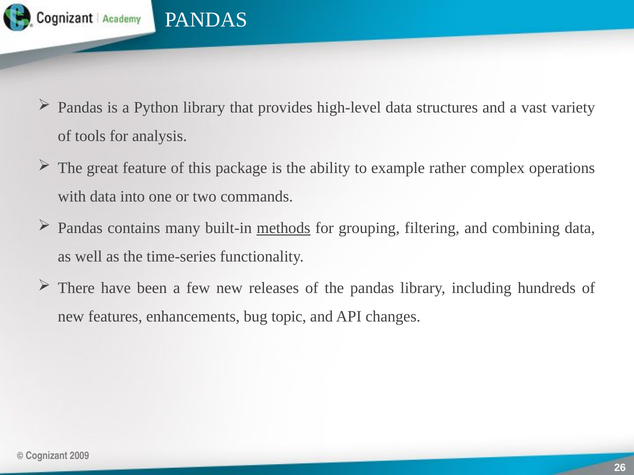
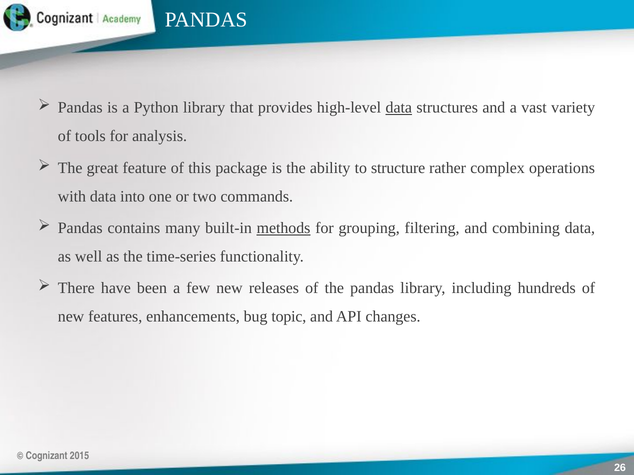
data underline: none -> present (399, 108)
example: example -> structure (398, 168)
2009: 2009 -> 2015 (79, 456)
